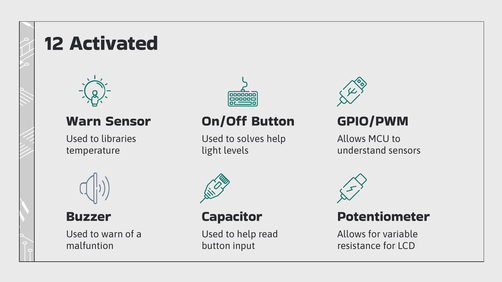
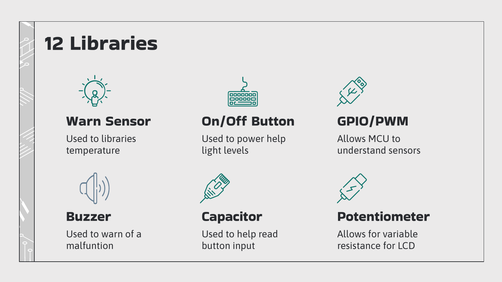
12 Activated: Activated -> Libraries (114, 43)
solves: solves -> power (251, 139)
